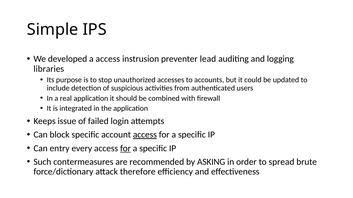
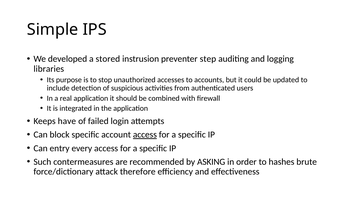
a access: access -> stored (108, 59)
lead: lead -> step (208, 59)
issue: issue -> have (67, 121)
for underline: present -> none (125, 149)
spread: spread -> hashes (282, 162)
